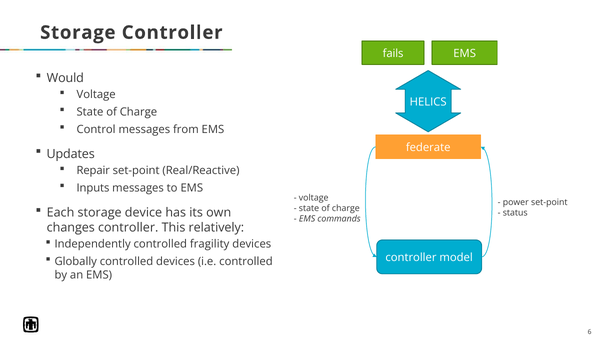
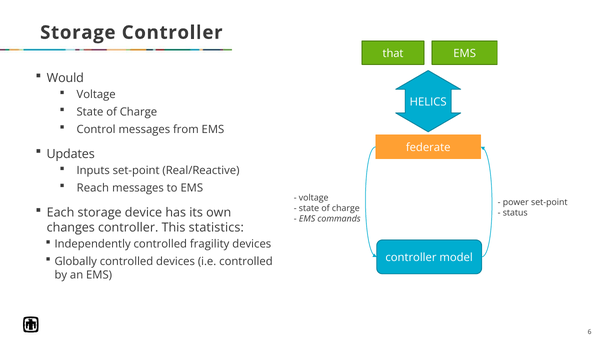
fails: fails -> that (393, 53)
Repair: Repair -> Inputs (93, 170)
Inputs: Inputs -> Reach (93, 188)
relatively: relatively -> statistics (216, 227)
